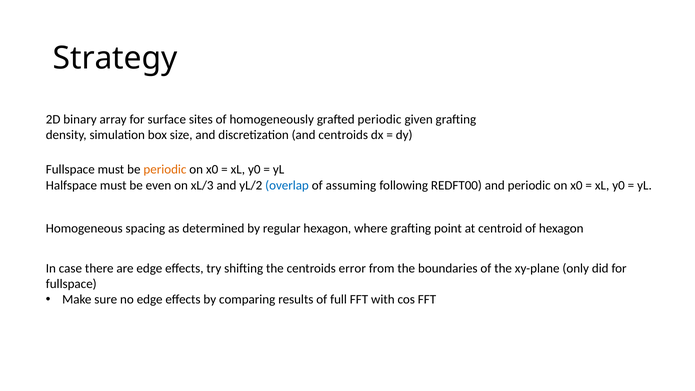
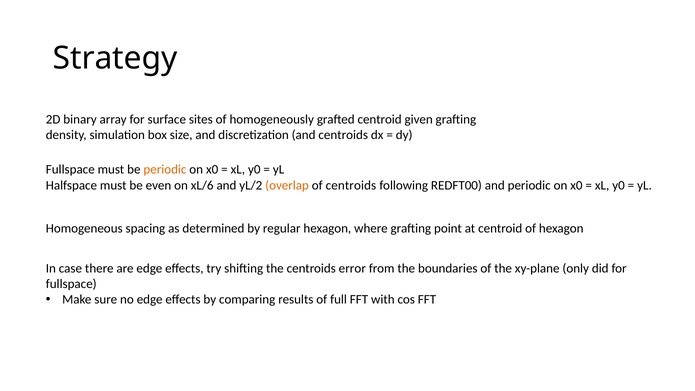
grafted periodic: periodic -> centroid (380, 119)
xL/3: xL/3 -> xL/6 (202, 185)
overlap colour: blue -> orange (287, 185)
of assuming: assuming -> centroids (351, 185)
